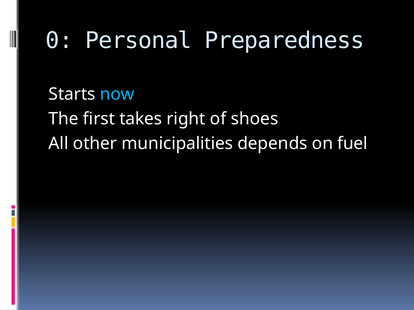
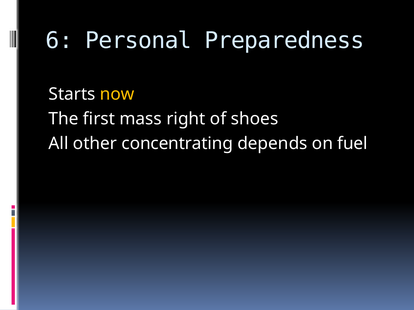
0: 0 -> 6 (59, 41)
now colour: light blue -> yellow (117, 94)
takes: takes -> mass (141, 119)
municipalities: municipalities -> concentrating (177, 144)
